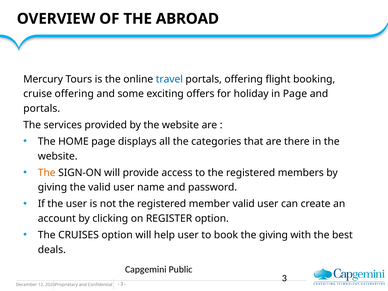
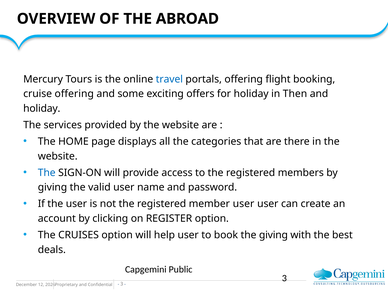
in Page: Page -> Then (295, 94)
portals: portals -> holiday (42, 109)
The colour: orange -> blue (47, 173)
member valid: valid -> user (244, 204)
